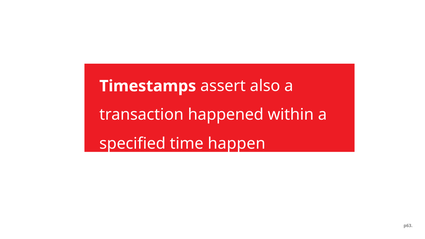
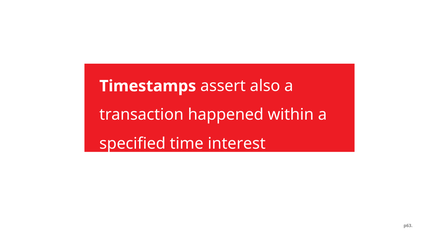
happen: happen -> interest (237, 143)
